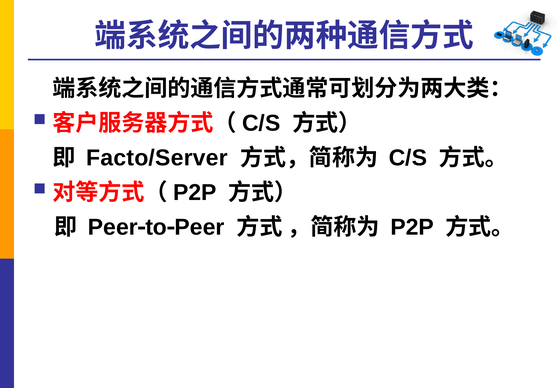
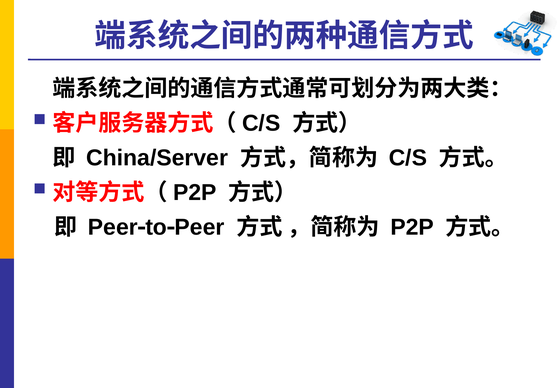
Facto/Server: Facto/Server -> China/Server (157, 158)
